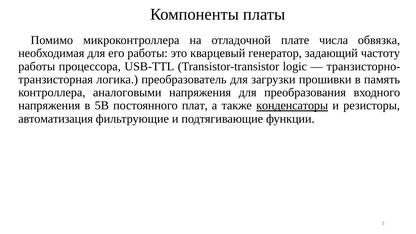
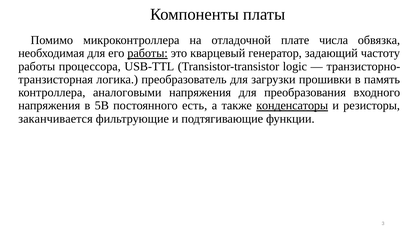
работы underline: none -> present (148, 53)
плат: плат -> есть (195, 106)
автоматизация: автоматизация -> заканчивается (55, 119)
